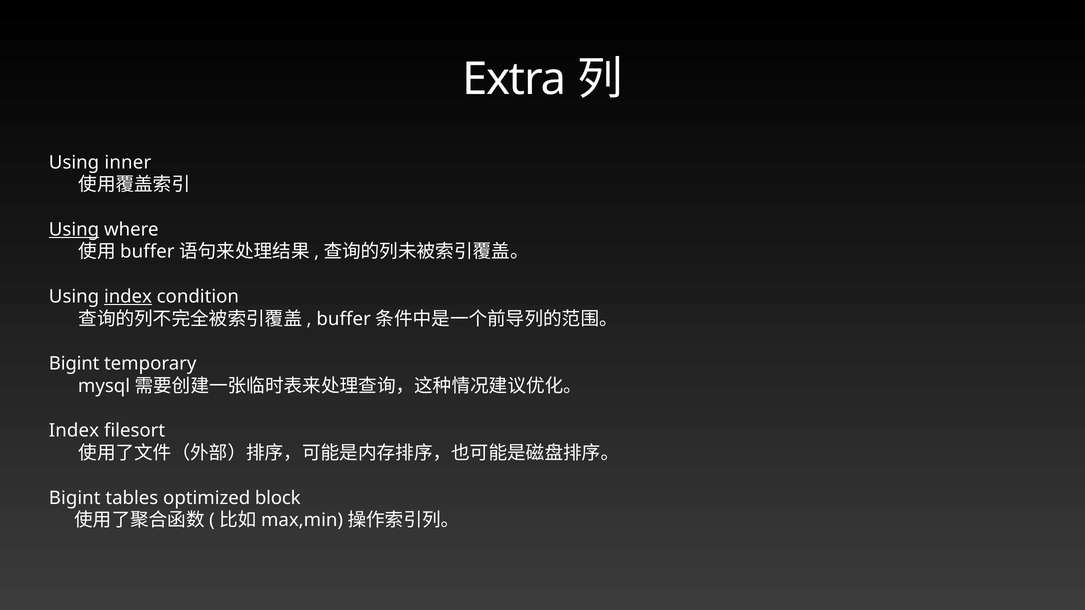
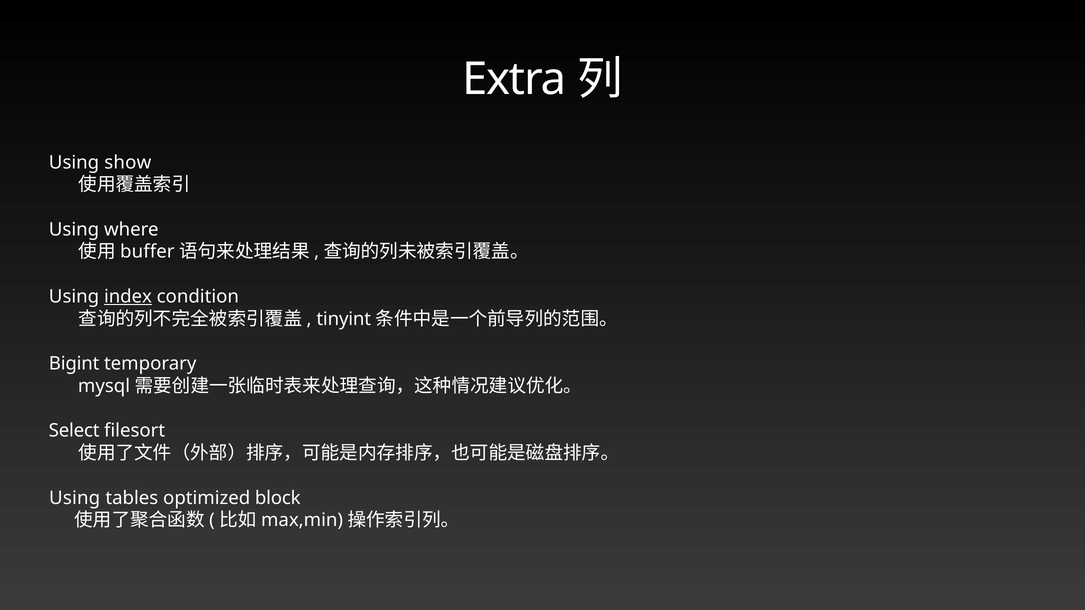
inner: inner -> show (128, 162)
Using underline: present -> none (74, 230)
buffer: buffer -> tinyint (344, 319)
Index: Index -> Select (74, 431)
Bigint: Bigint -> Using (75, 498)
